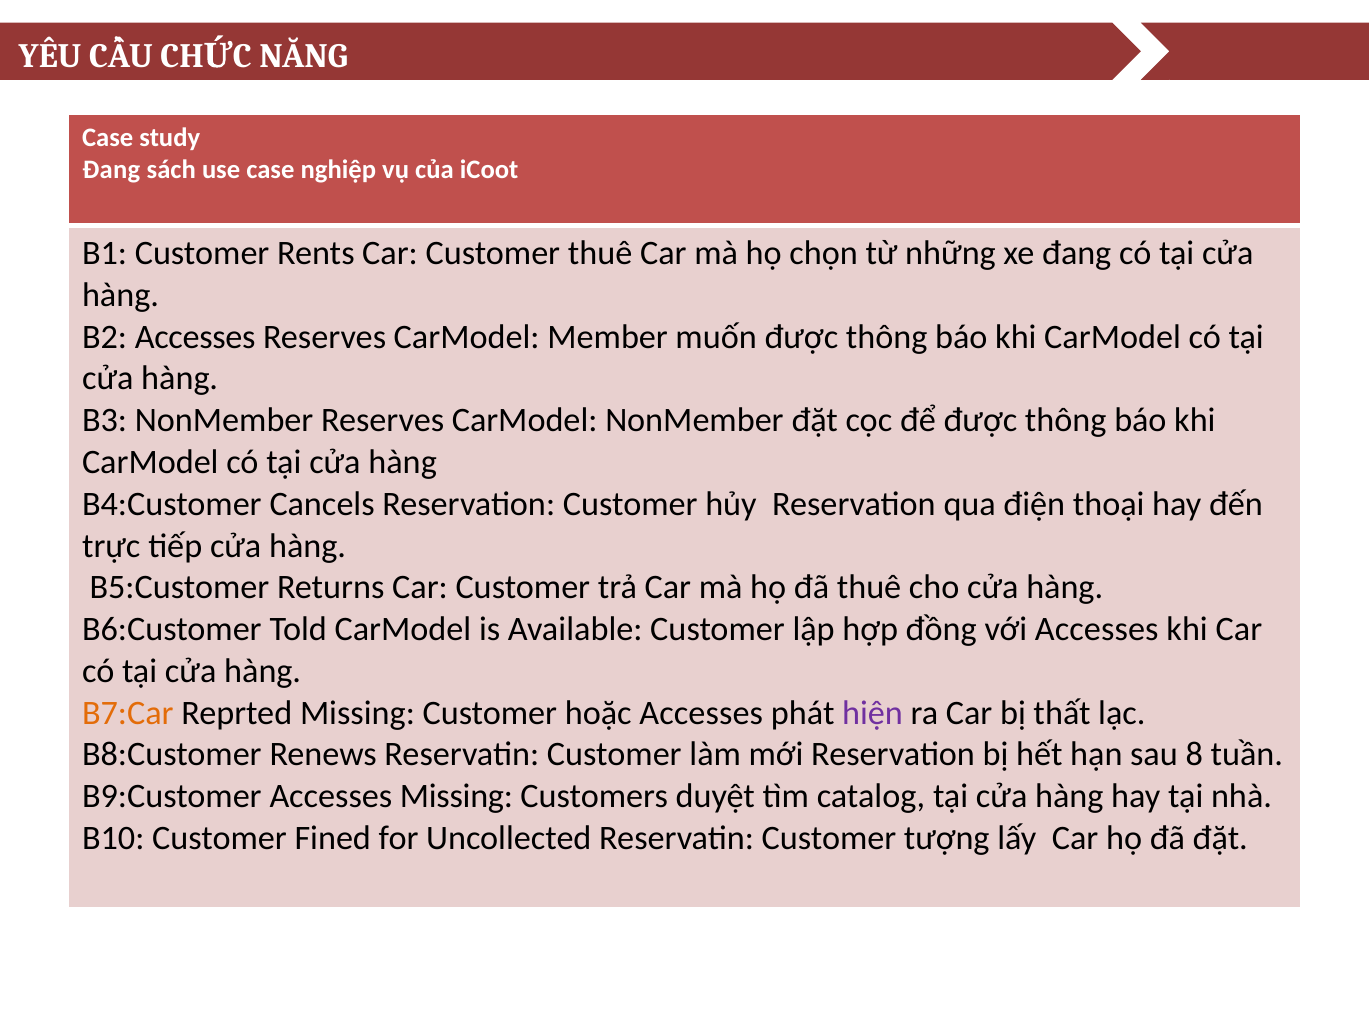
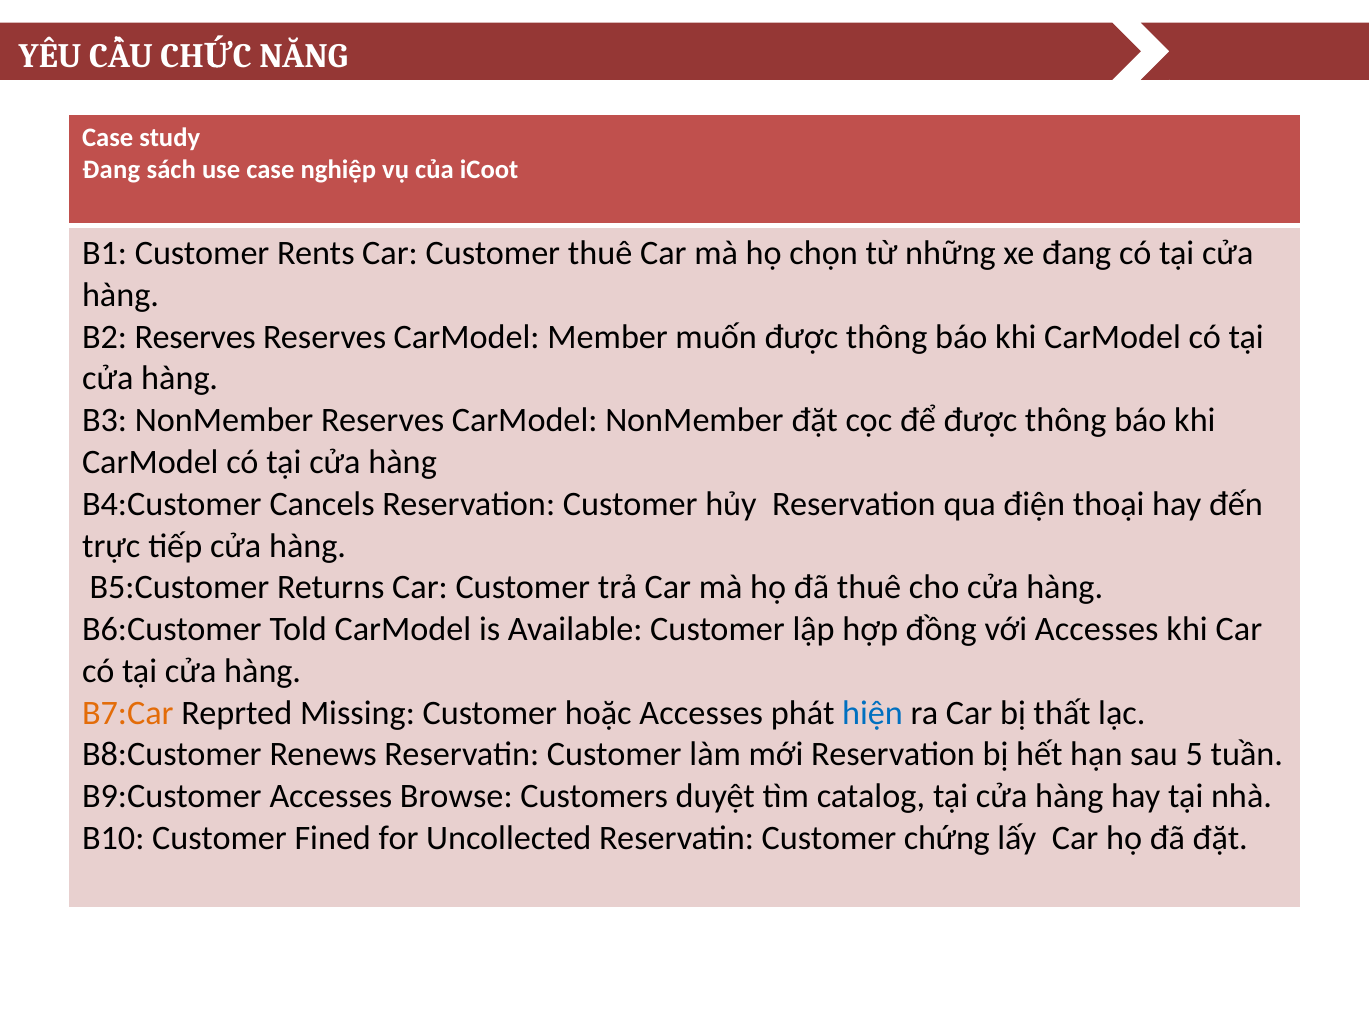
B2 Accesses: Accesses -> Reserves (195, 337)
hiện colour: purple -> blue (873, 713)
8: 8 -> 5 (1194, 754)
Accesses Missing: Missing -> Browse (456, 796)
tượng: tượng -> chứng (947, 838)
